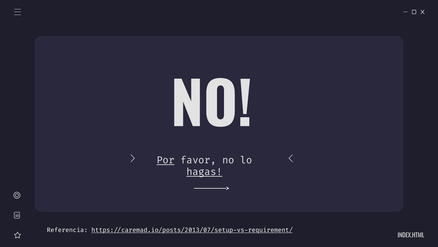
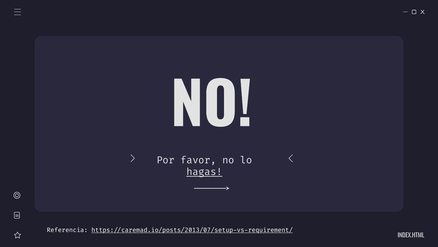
Por underline: present -> none (166, 160)
